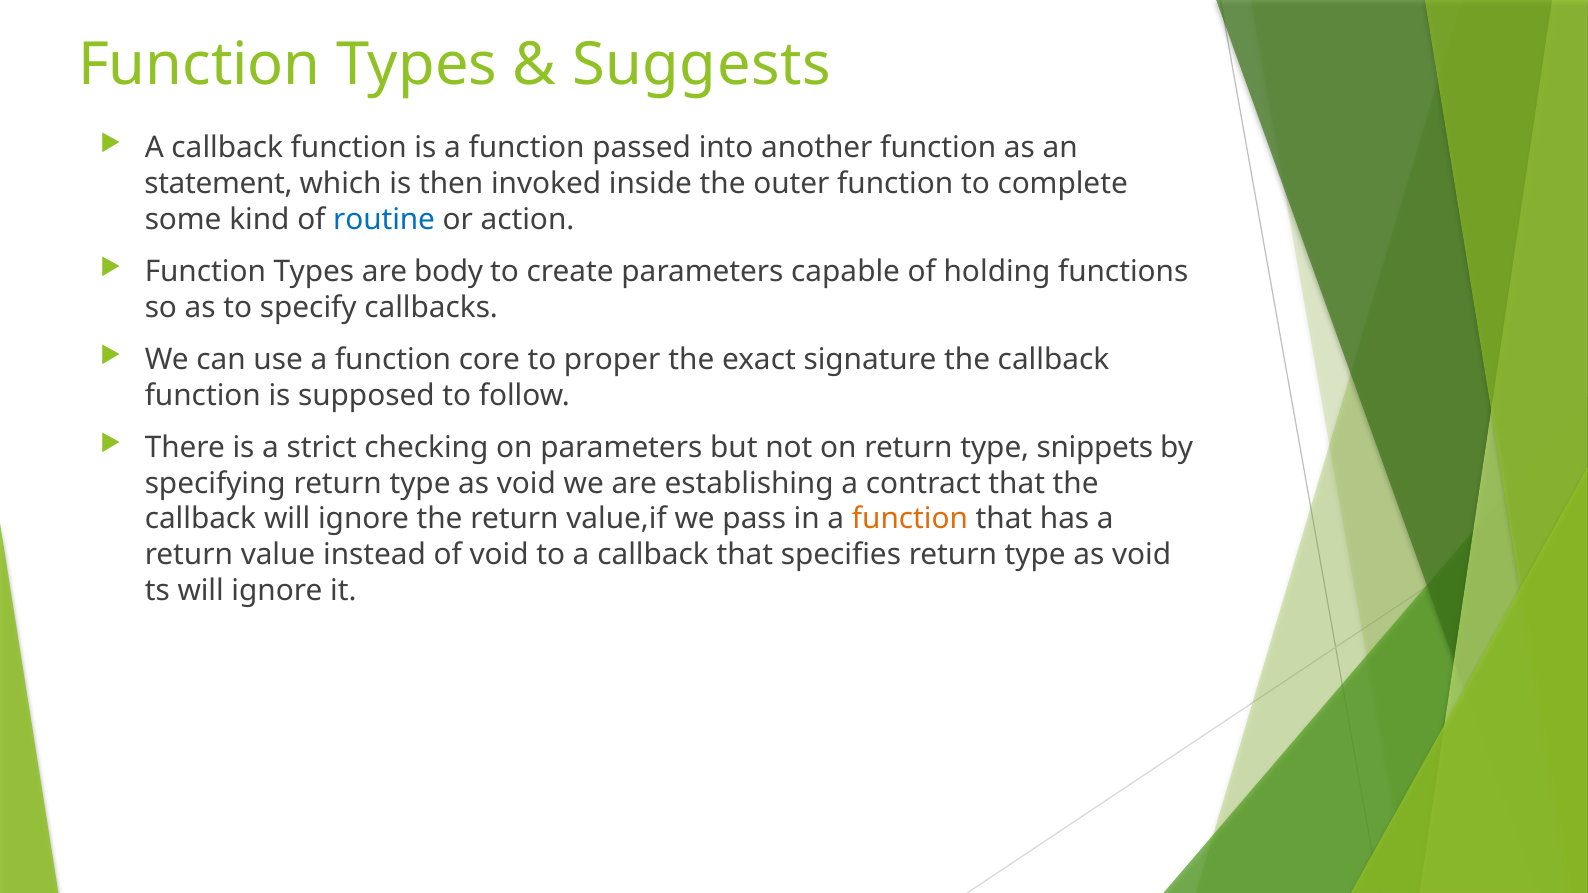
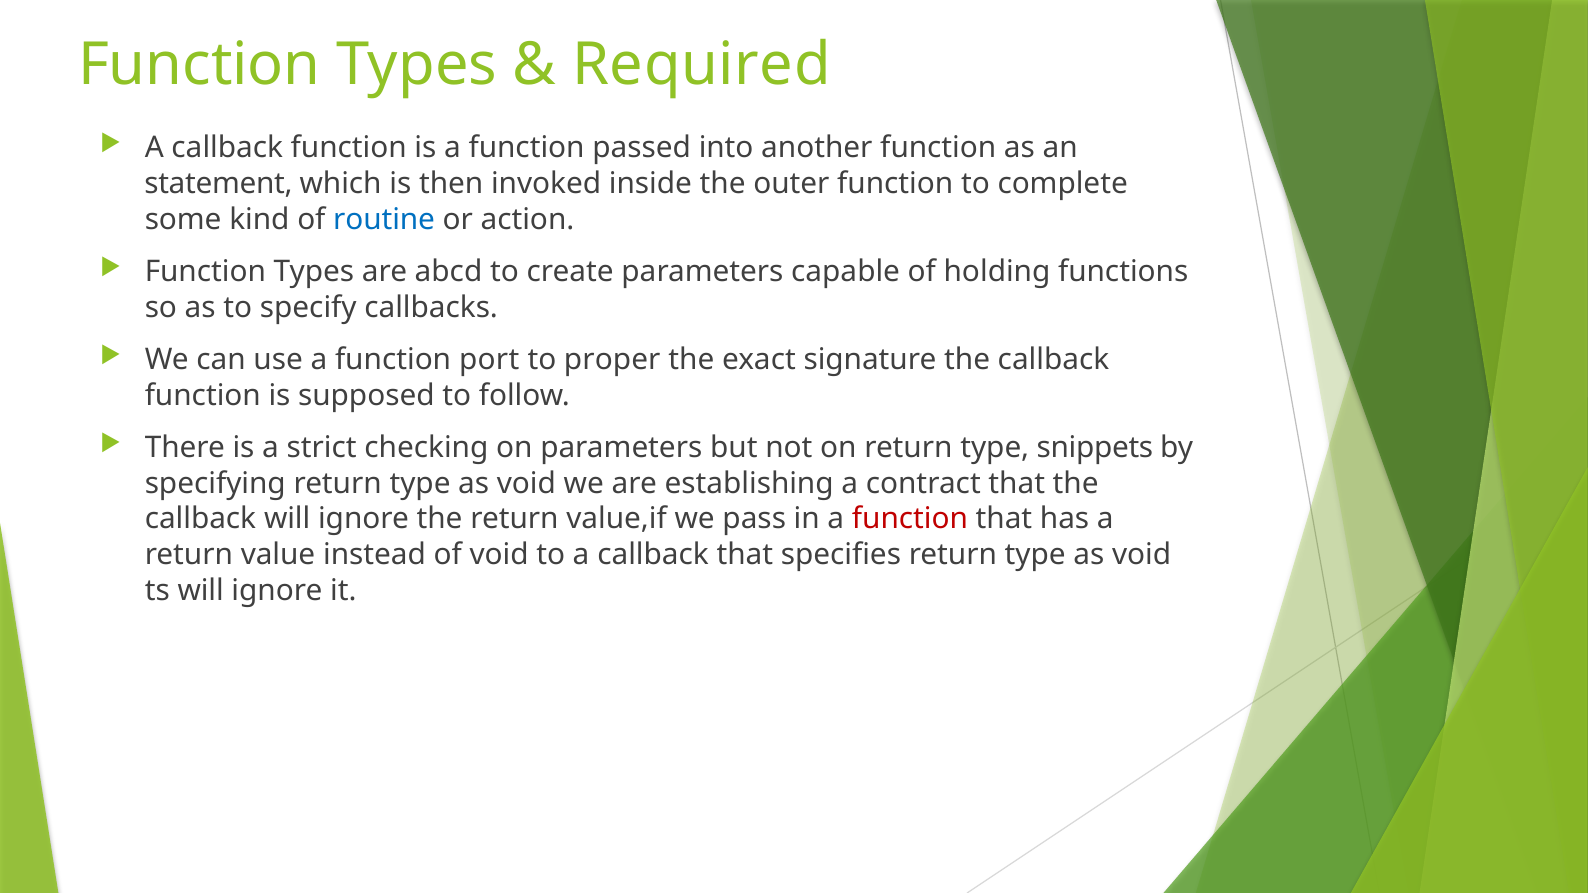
Suggests: Suggests -> Required (702, 65)
body: body -> abcd (449, 272)
core: core -> port (489, 360)
function colour: orange -> red (910, 519)
